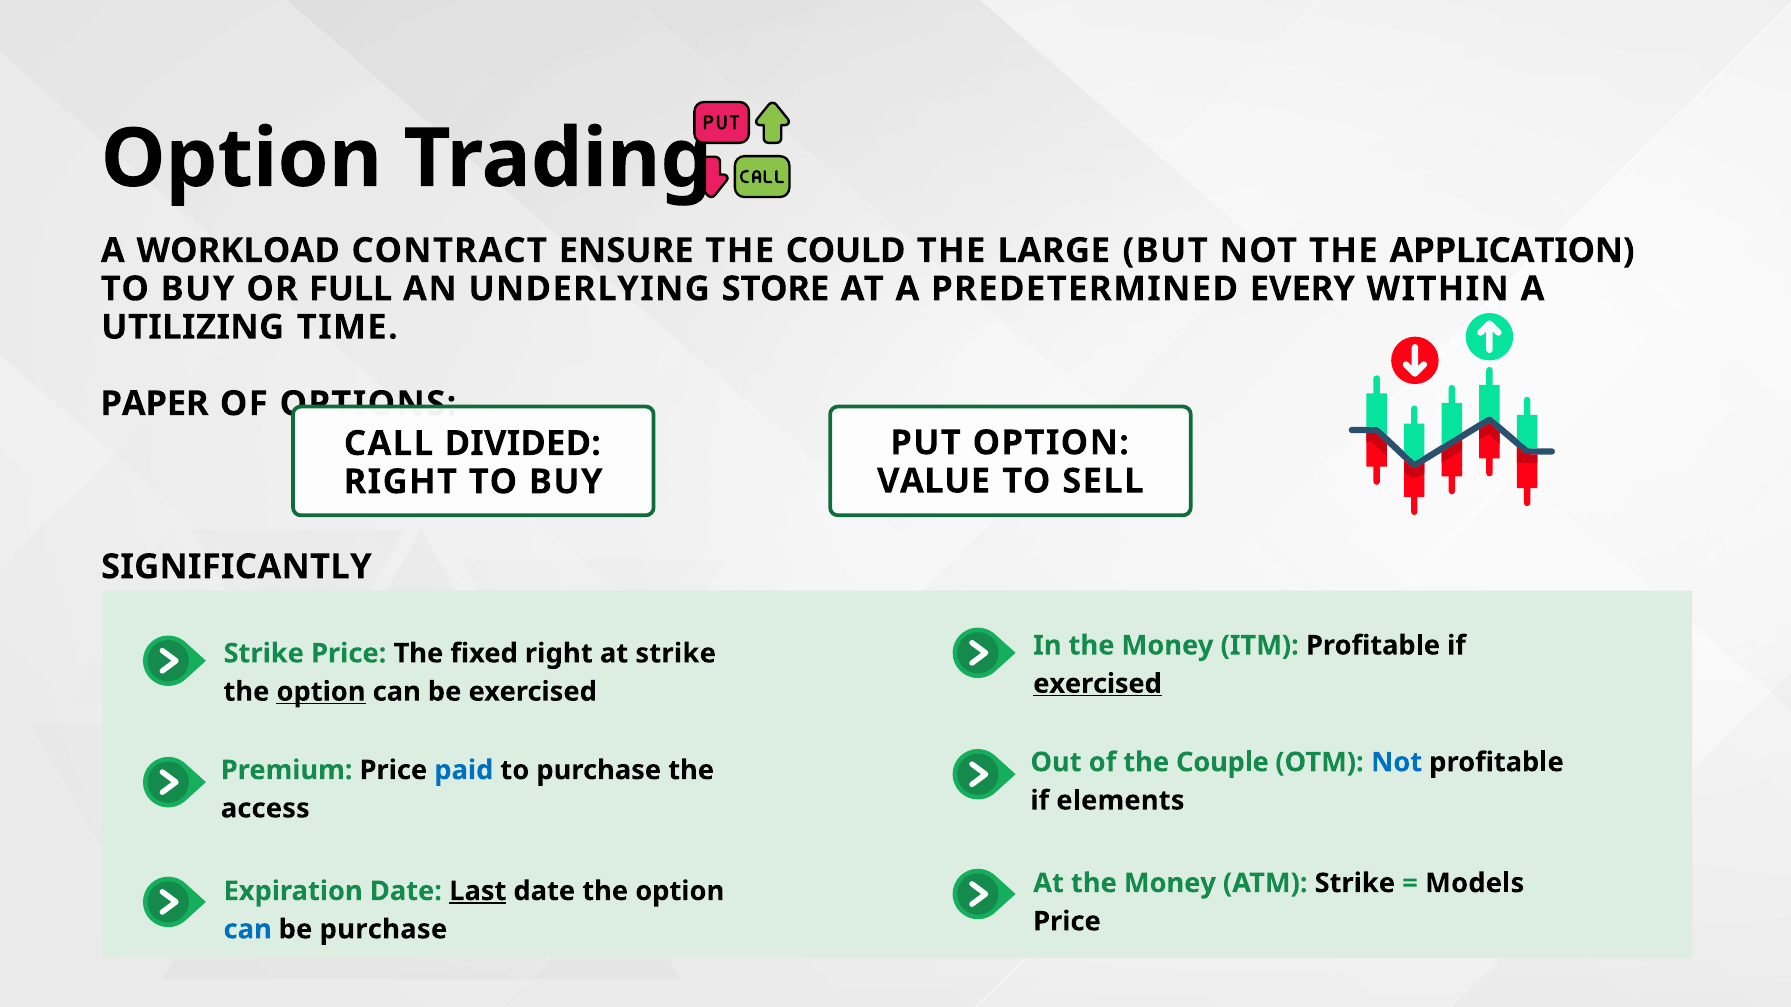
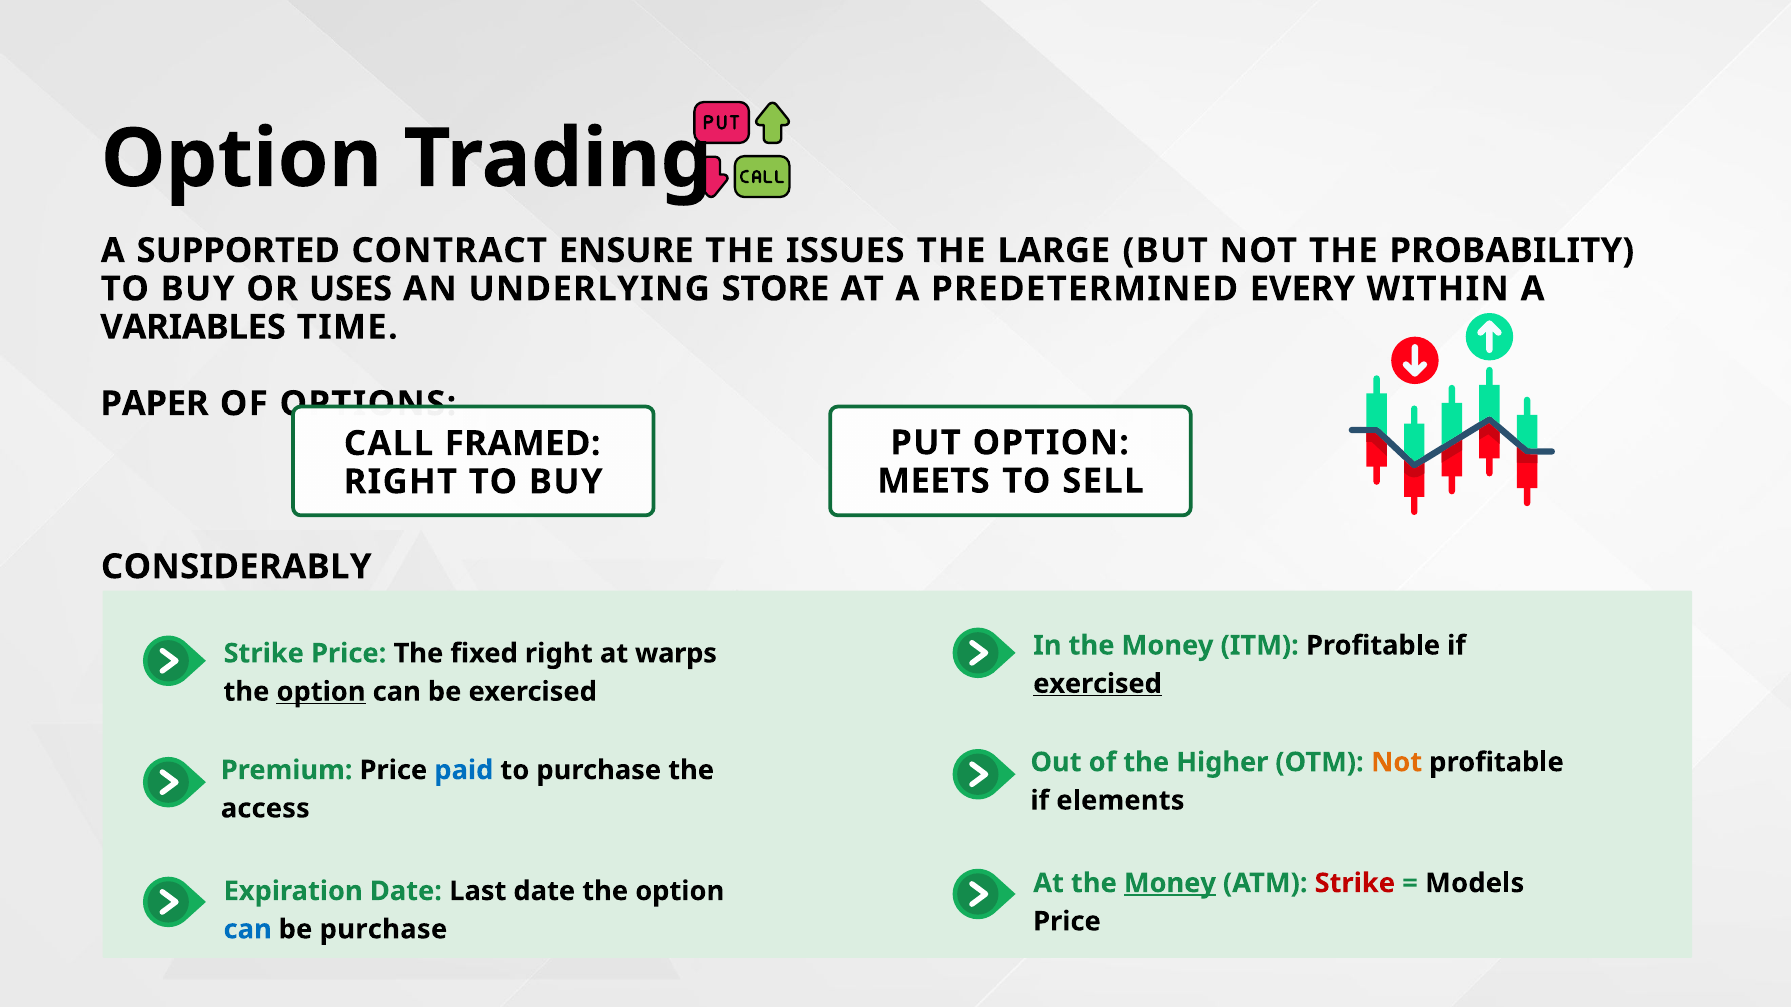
WORKLOAD: WORKLOAD -> SUPPORTED (238, 251)
COULD: COULD -> ISSUES (845, 251)
APPLICATION: APPLICATION -> PROBABILITY (1512, 251)
FULL: FULL -> USES (351, 289)
UTILIZING: UTILIZING -> VARIABLES (193, 327)
DIVIDED: DIVIDED -> FRAMED (523, 444)
VALUE: VALUE -> MEETS (934, 481)
SIGNIFICANTLY: SIGNIFICANTLY -> CONSIDERABLY (236, 567)
at strike: strike -> warps (676, 654)
Couple: Couple -> Higher (1222, 763)
Not colour: blue -> orange (1397, 763)
Money underline: none -> present (1170, 884)
Strike colour: black -> red (1355, 884)
Last underline: present -> none (478, 891)
